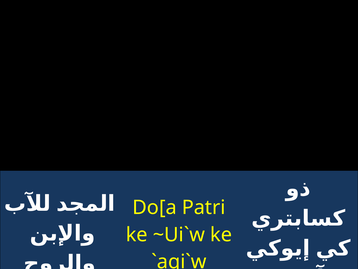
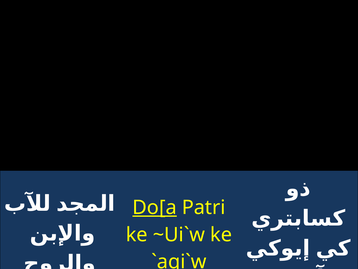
Do[a underline: none -> present (155, 207)
